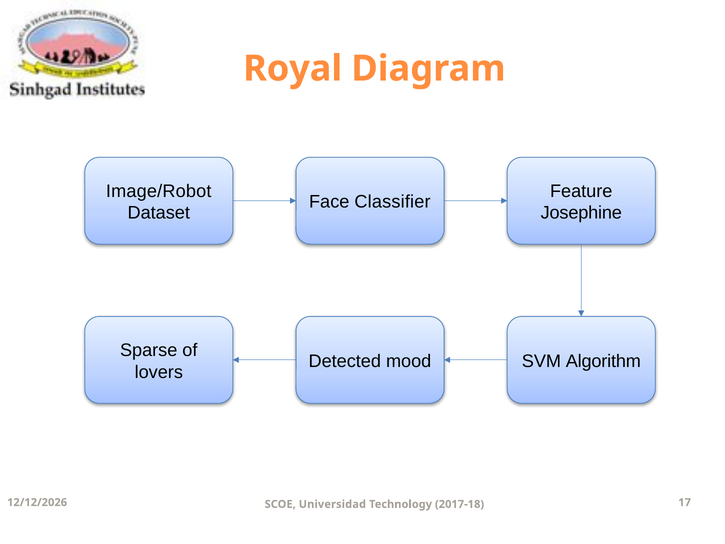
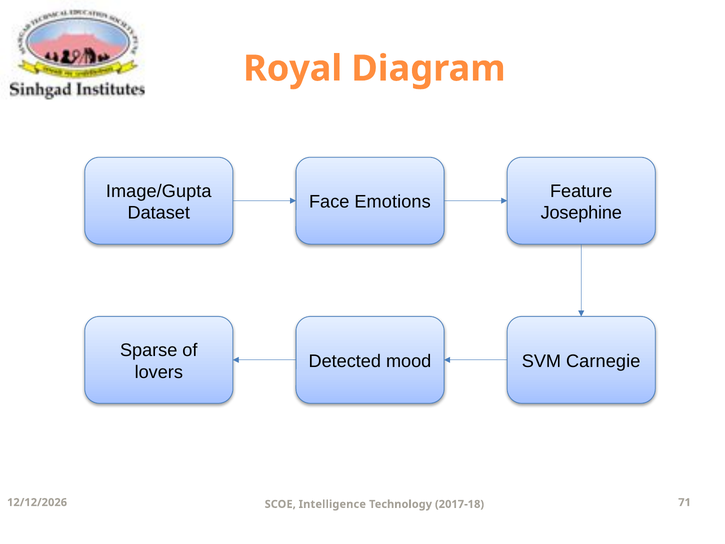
Image/Robot: Image/Robot -> Image/Gupta (159, 191)
Classifier: Classifier -> Emotions (393, 202)
Algorithm: Algorithm -> Carnegie (603, 361)
17: 17 -> 71 (685, 502)
Universidad: Universidad -> Intelligence (332, 504)
